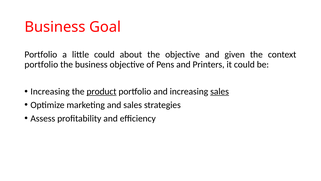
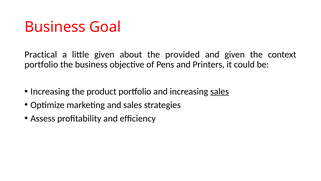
Portfolio: Portfolio -> Practical (41, 54)
little could: could -> given (104, 54)
the objective: objective -> provided (182, 54)
product underline: present -> none (102, 91)
